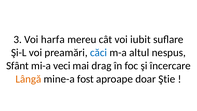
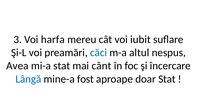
Sfânt: Sfânt -> Avea (17, 66)
mi-a veci: veci -> stat (62, 66)
drag: drag -> cânt (101, 66)
Lângă colour: orange -> blue (28, 79)
doar Ştie: Ştie -> Stat (167, 79)
